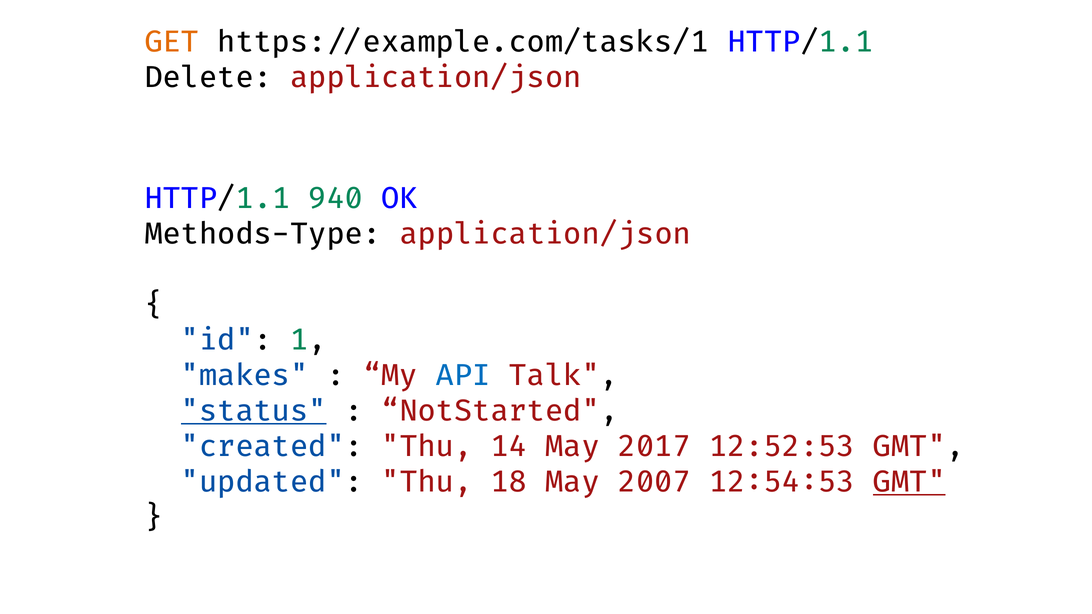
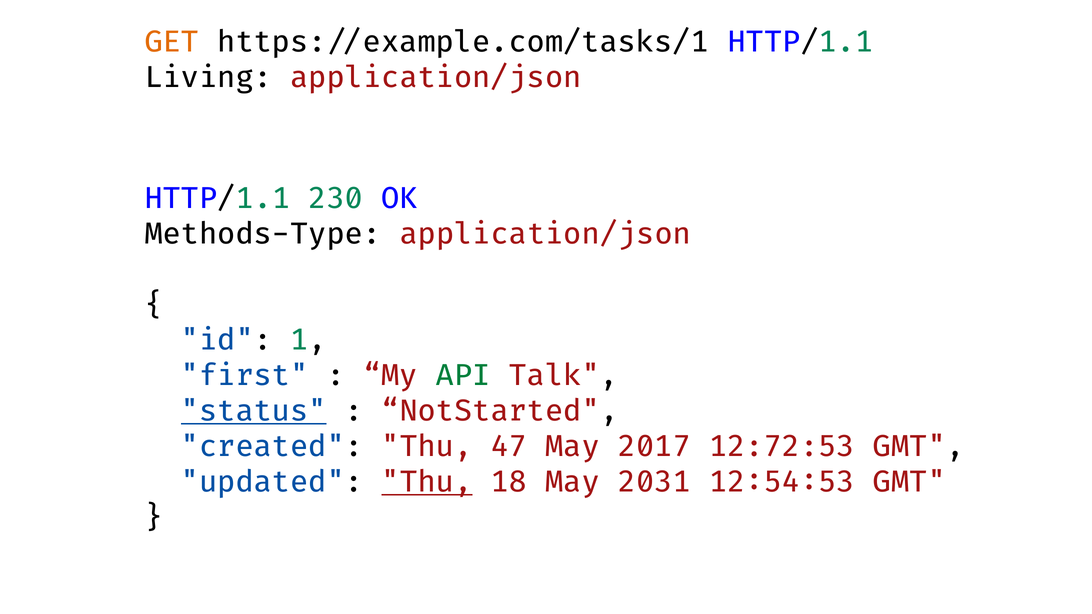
Delete: Delete -> Living (208, 78)
940: 940 -> 230 (336, 199)
makes: makes -> first (245, 376)
API colour: blue -> green (463, 376)
14: 14 -> 47 (509, 447)
12:52:53: 12:52:53 -> 12:72:53 (782, 447)
Thu underline: none -> present (427, 482)
2007: 2007 -> 2031 (654, 482)
GMT underline: present -> none (909, 482)
